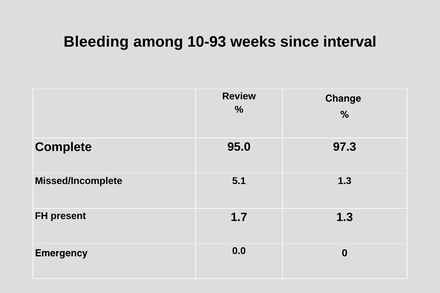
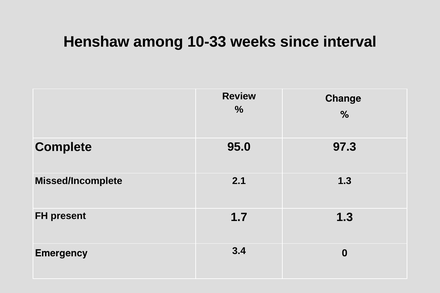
Bleeding: Bleeding -> Henshaw (96, 42)
10-93: 10-93 -> 10-33 (207, 42)
5.1: 5.1 -> 2.1 (239, 181)
0.0: 0.0 -> 3.4 (239, 251)
